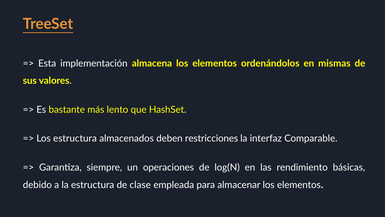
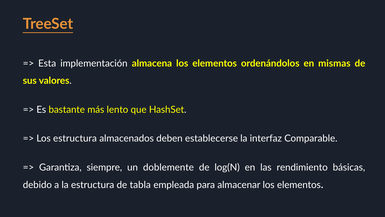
restricciones: restricciones -> establecerse (212, 138)
operaciones: operaciones -> doblemente (168, 167)
clase: clase -> tabla (140, 184)
